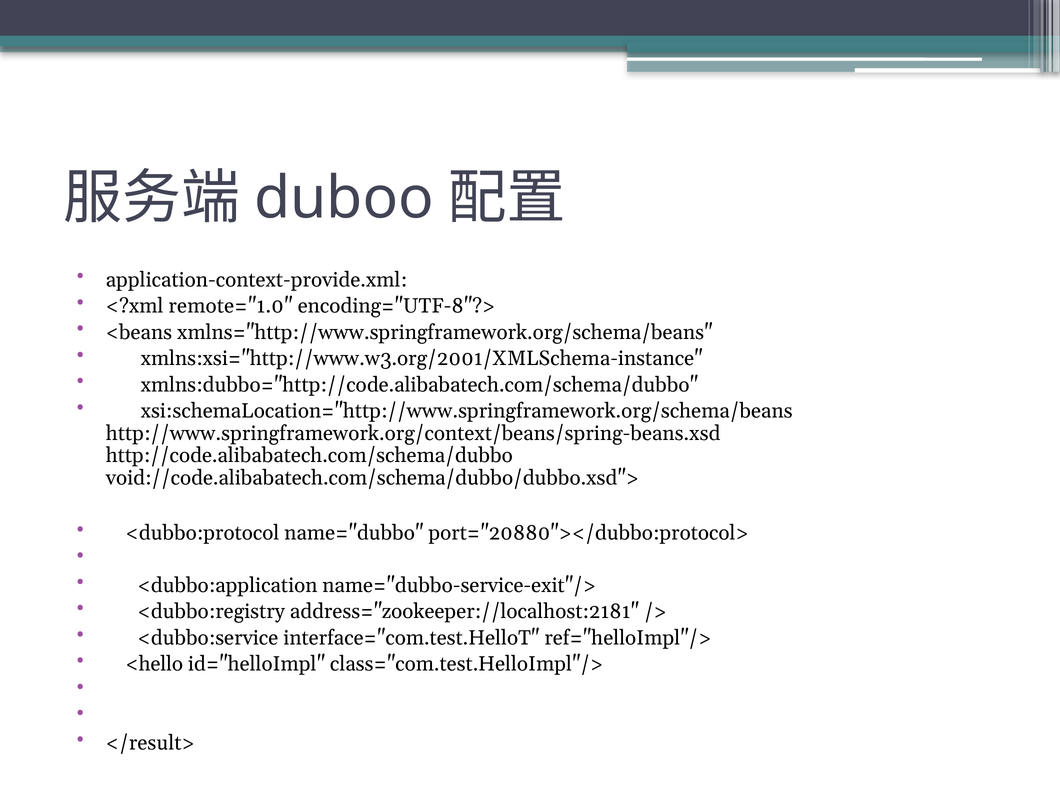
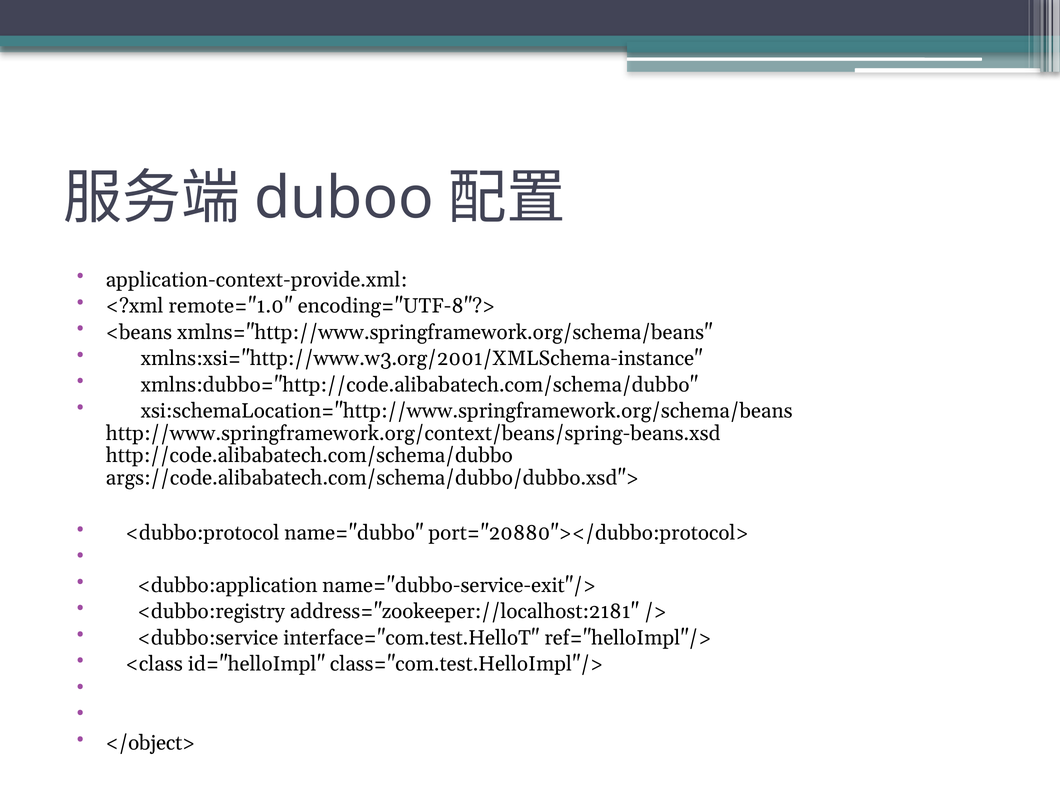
void://code.alibabatech.com/schema/dubbo/dubbo.xsd">: void://code.alibabatech.com/schema/dubbo/dubbo.xsd"> -> args://code.alibabatech.com/schema/dubbo/dubbo.xsd"> (372, 478)
<hello: <hello -> <class (154, 664)
</result>: </result> -> </object> (150, 743)
